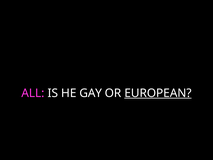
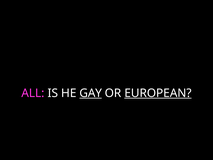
GAY underline: none -> present (91, 93)
